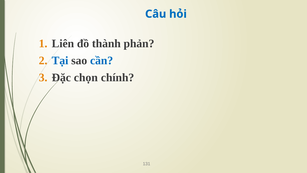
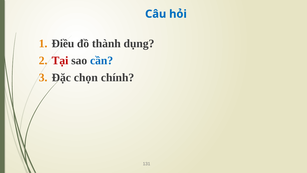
Liên: Liên -> Điều (63, 43)
phản: phản -> dụng (139, 43)
Tại colour: blue -> red (60, 60)
